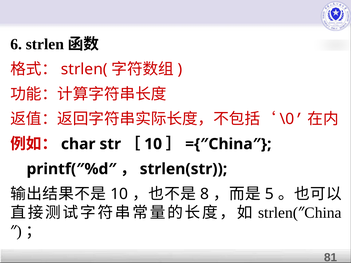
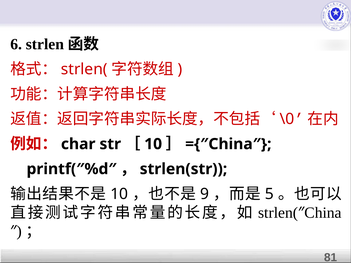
8: 8 -> 9 (205, 194)
